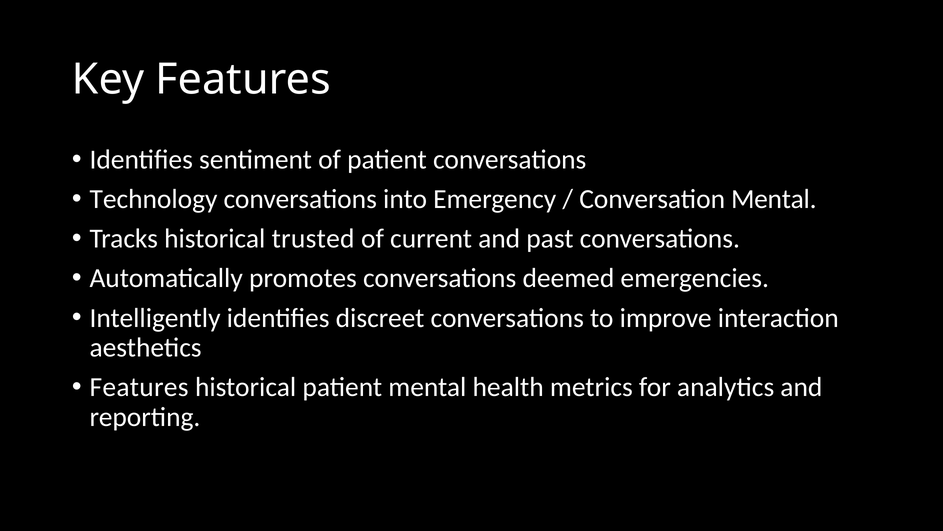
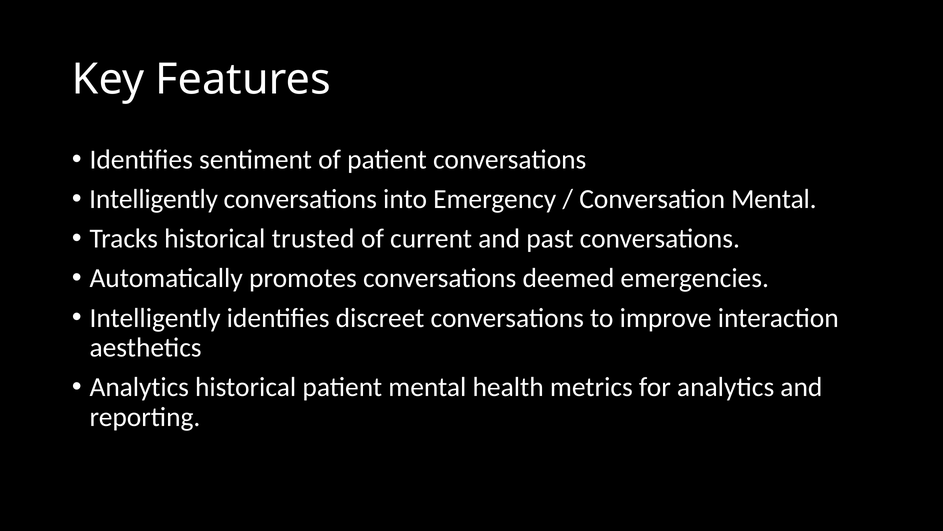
Technology: Technology -> Intelligently (154, 199)
Features: Features -> Analytics (139, 387)
